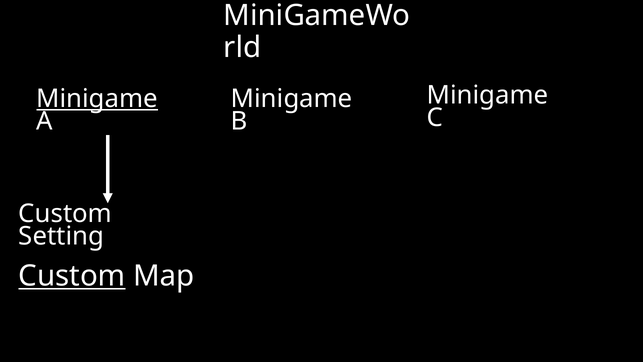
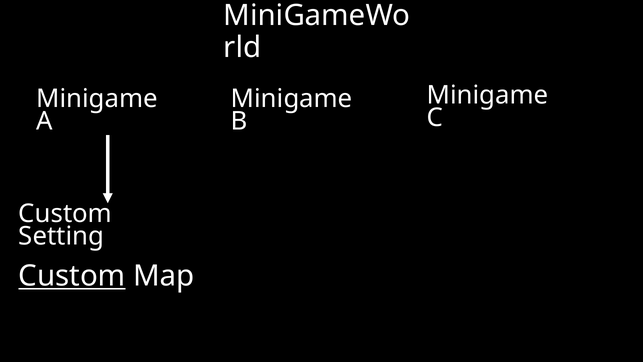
Minigame underline: present -> none (97, 99)
